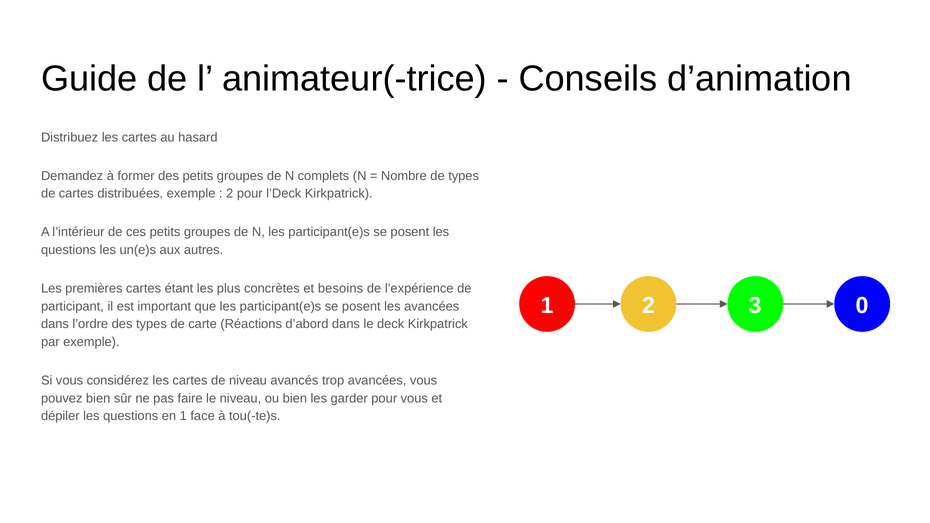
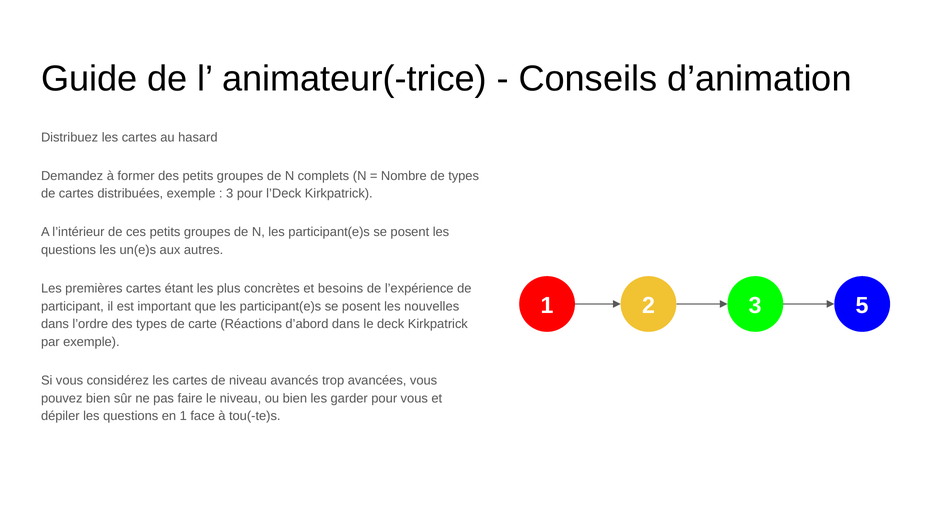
2: 2 -> 3 (230, 194)
0: 0 -> 5 (862, 306)
les avancées: avancées -> nouvelles (432, 306)
